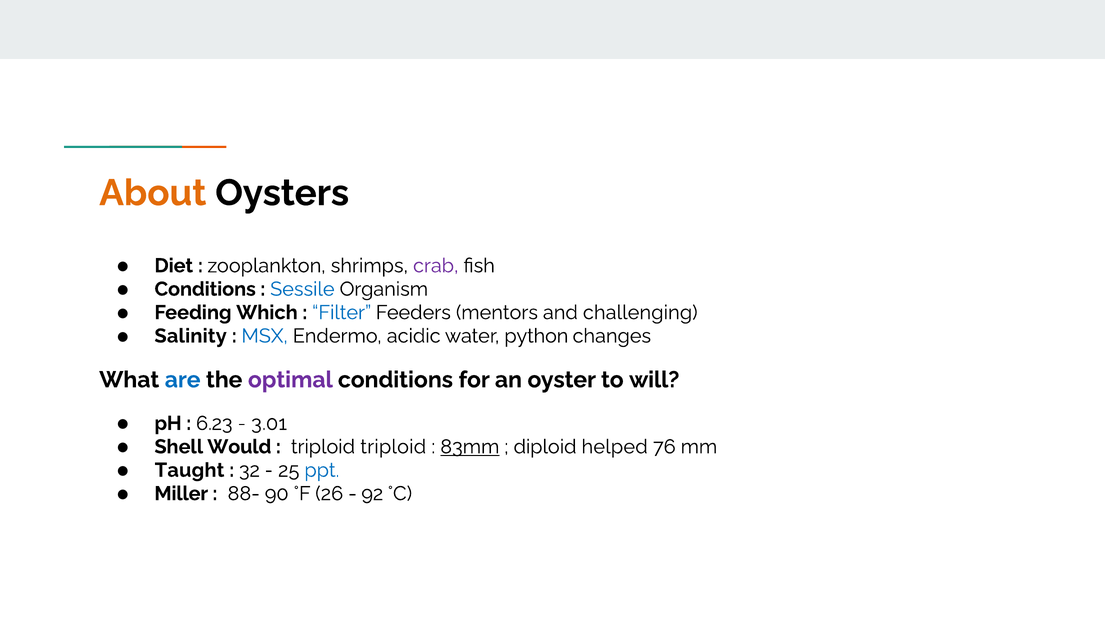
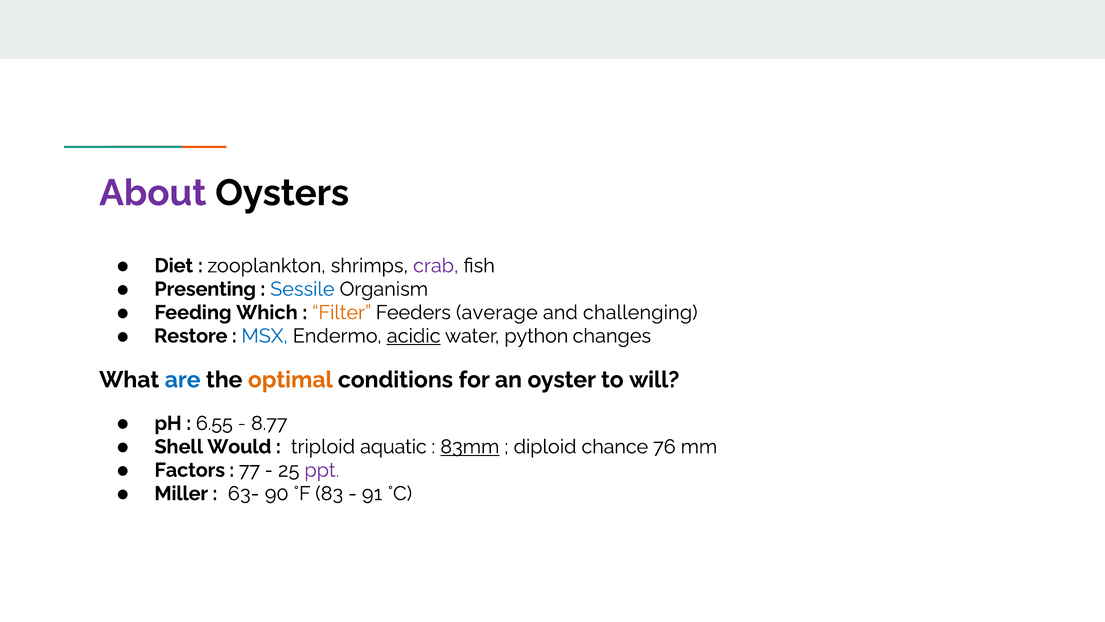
About colour: orange -> purple (153, 193)
Conditions: Conditions -> Presenting (205, 289)
Filter colour: blue -> orange (342, 312)
mentors: mentors -> average (497, 312)
Salinity: Salinity -> Restore (191, 336)
acidic underline: none -> present (414, 336)
optimal colour: purple -> orange (290, 380)
6.23: 6.23 -> 6.55 (214, 423)
3.01: 3.01 -> 8.77 (269, 423)
triploid triploid: triploid -> aquatic (393, 446)
helped: helped -> chance (615, 446)
Taught: Taught -> Factors (190, 470)
32: 32 -> 77 (249, 470)
ppt colour: blue -> purple (322, 470)
88-: 88- -> 63- (244, 493)
26: 26 -> 83 (329, 493)
92: 92 -> 91 (372, 493)
